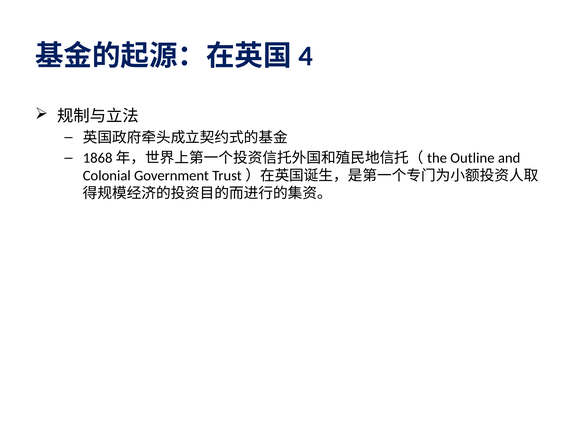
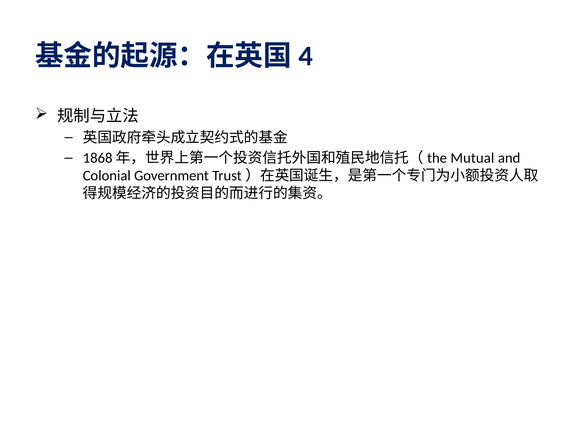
Outline: Outline -> Mutual (472, 158)
